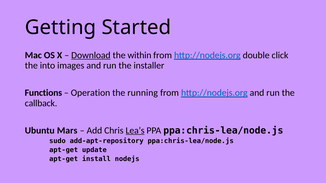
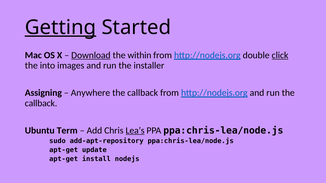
Getting underline: none -> present (61, 27)
click underline: none -> present (280, 55)
Functions: Functions -> Assigning (43, 93)
Operation: Operation -> Anywhere (91, 93)
running: running -> callback (143, 93)
Mars: Mars -> Term (67, 131)
